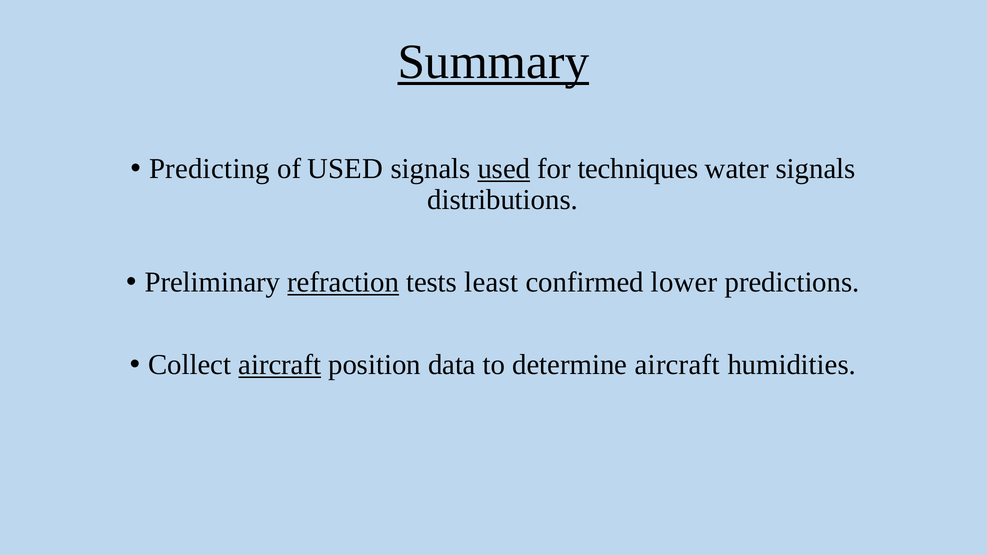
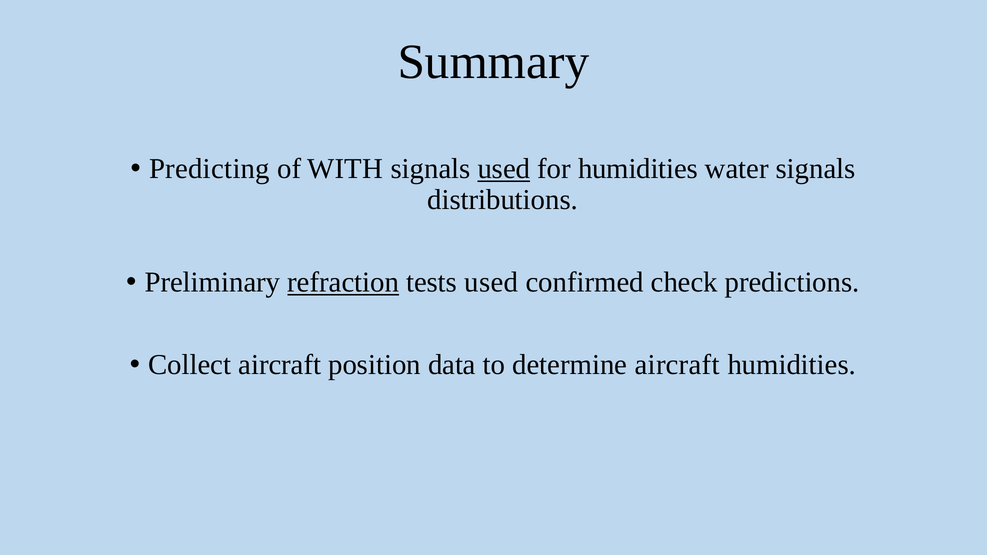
Summary underline: present -> none (493, 62)
of USED: USED -> WITH (345, 169)
for techniques: techniques -> humidities (638, 169)
tests least: least -> used (491, 282)
lower: lower -> check (684, 282)
aircraft underline: present -> none (280, 365)
